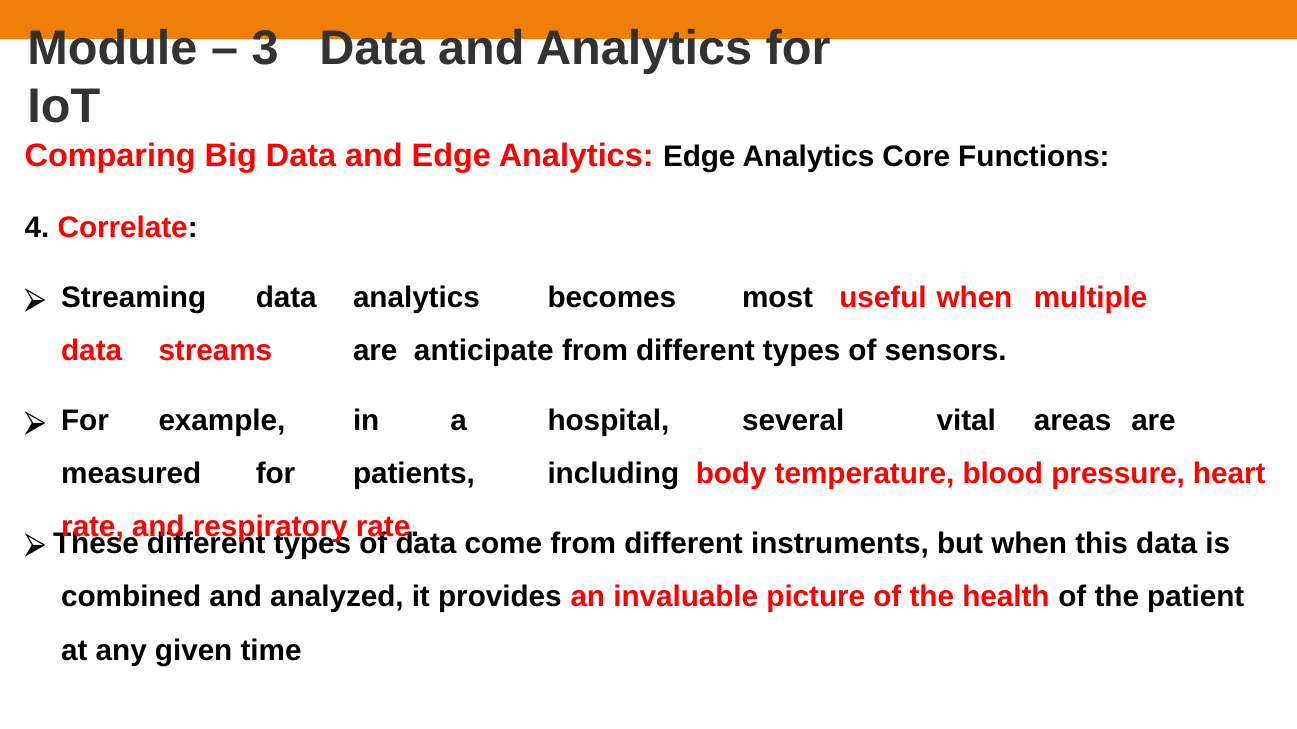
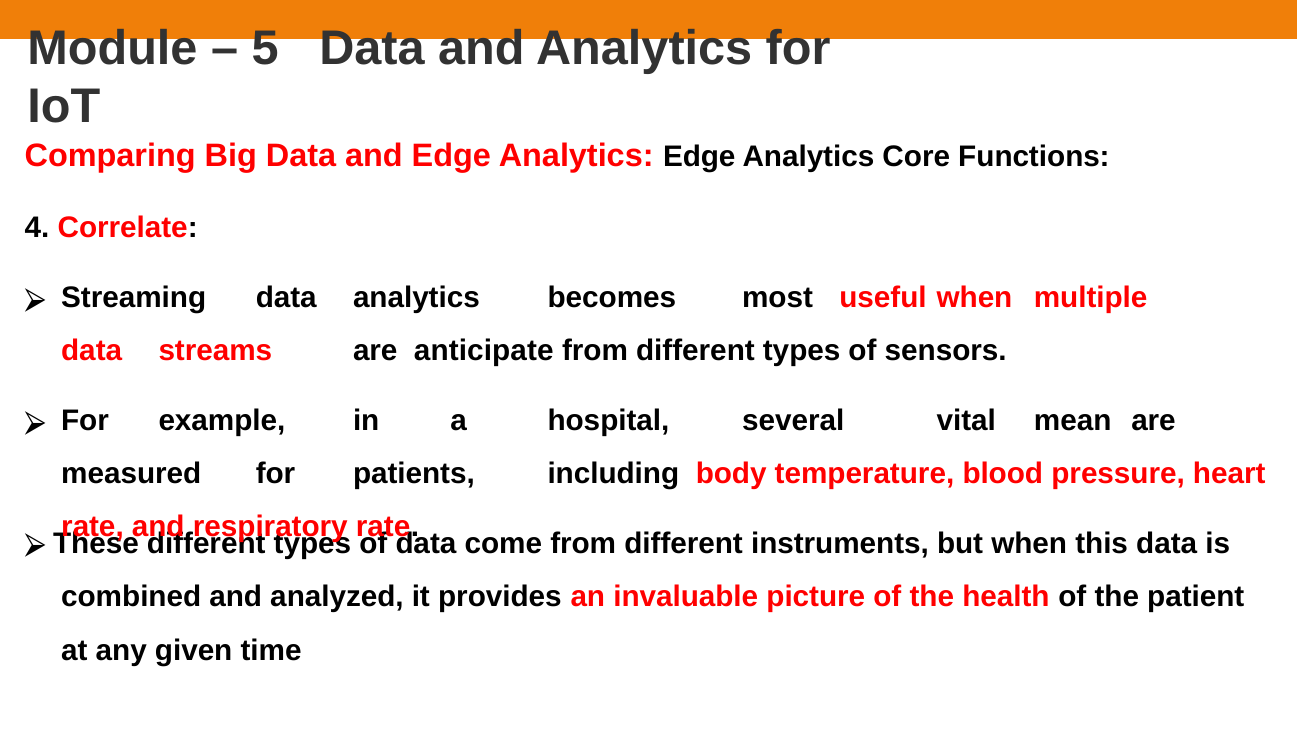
3: 3 -> 5 (265, 48)
areas: areas -> mean (1073, 421)
